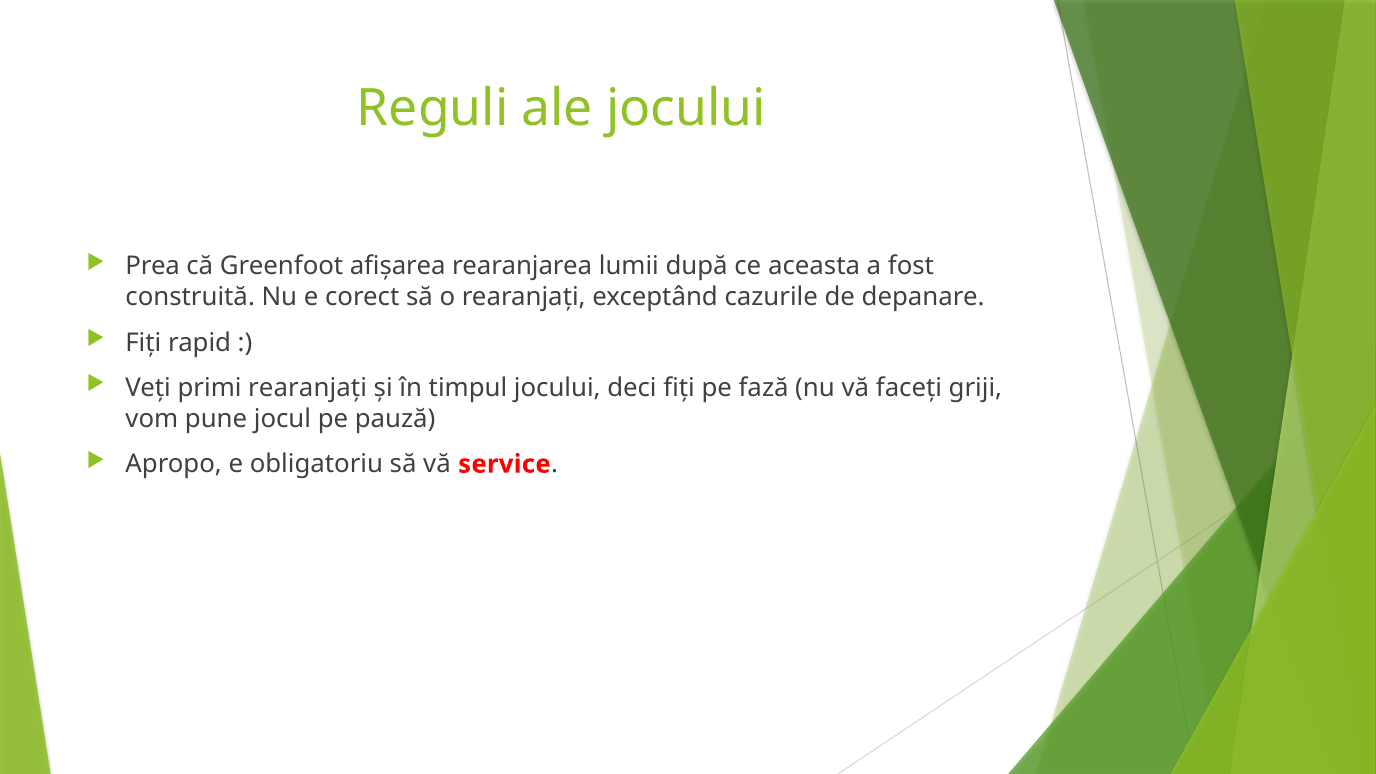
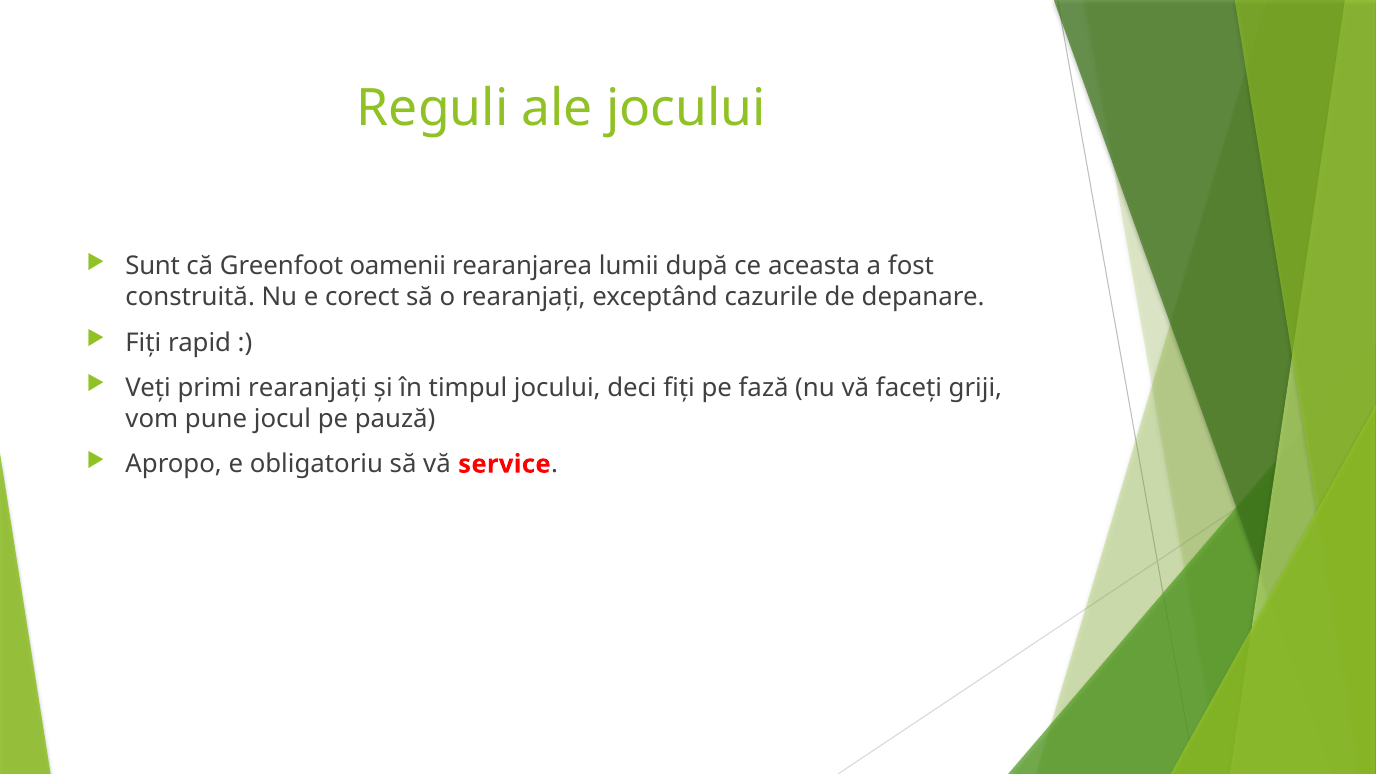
Prea: Prea -> Sunt (153, 266)
afișarea: afișarea -> oamenii (398, 266)
